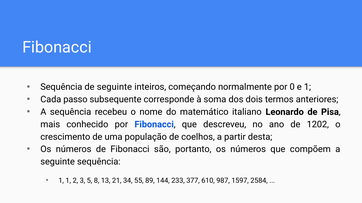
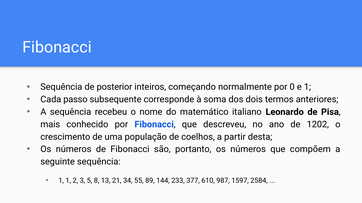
de seguinte: seguinte -> posterior (114, 87)
